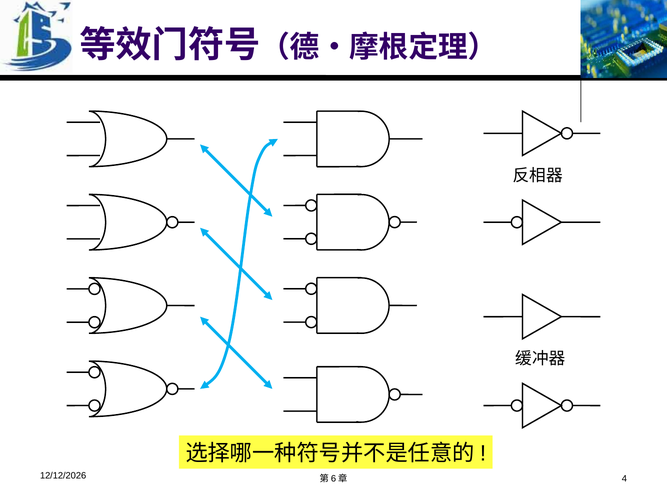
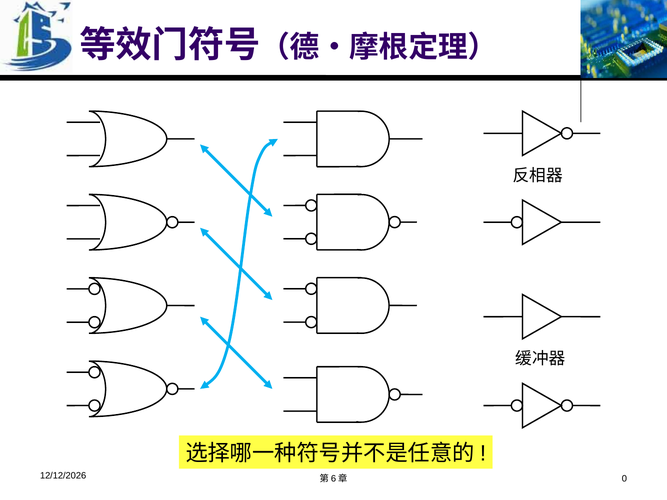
4: 4 -> 0 (624, 479)
